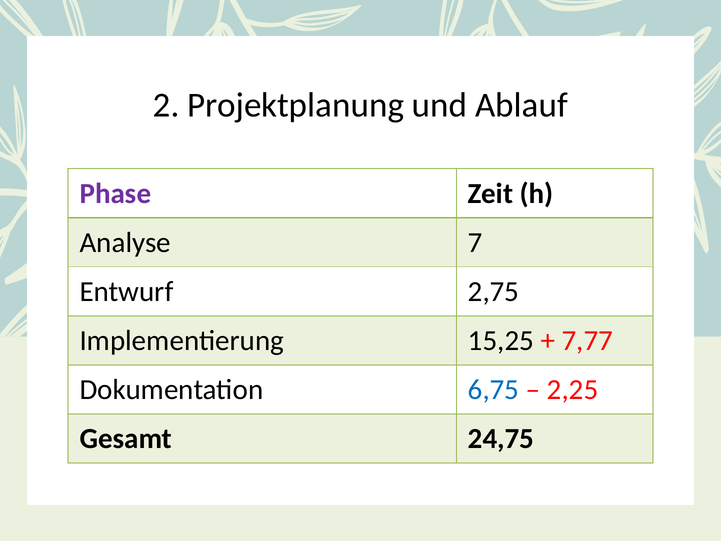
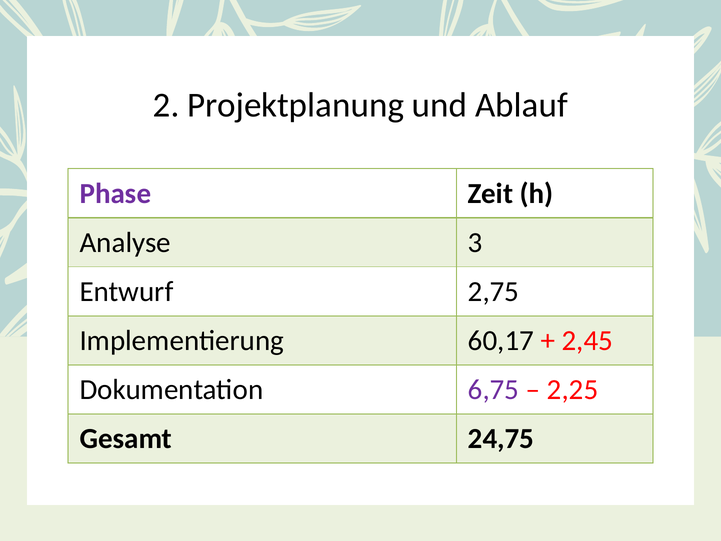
7: 7 -> 3 (475, 242)
15,25: 15,25 -> 60,17 (501, 341)
7,77: 7,77 -> 2,45 (587, 341)
6,75 colour: blue -> purple (494, 390)
